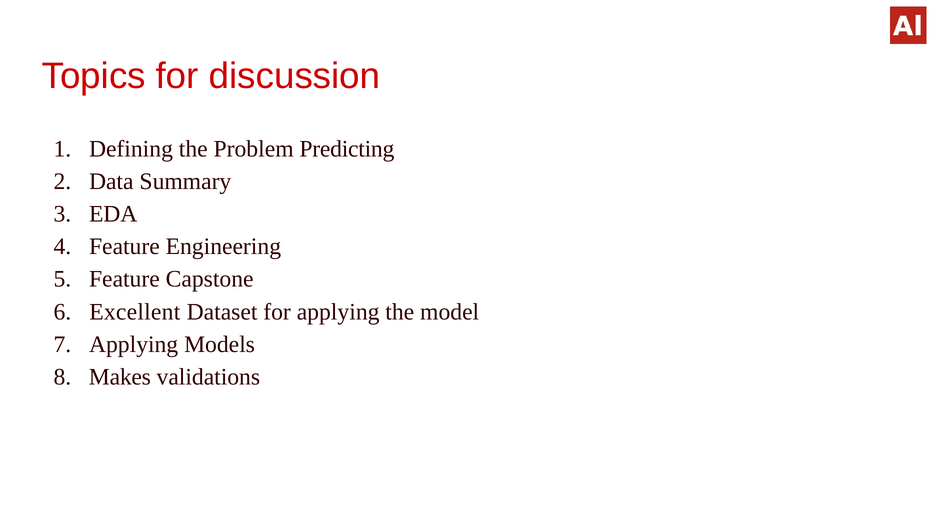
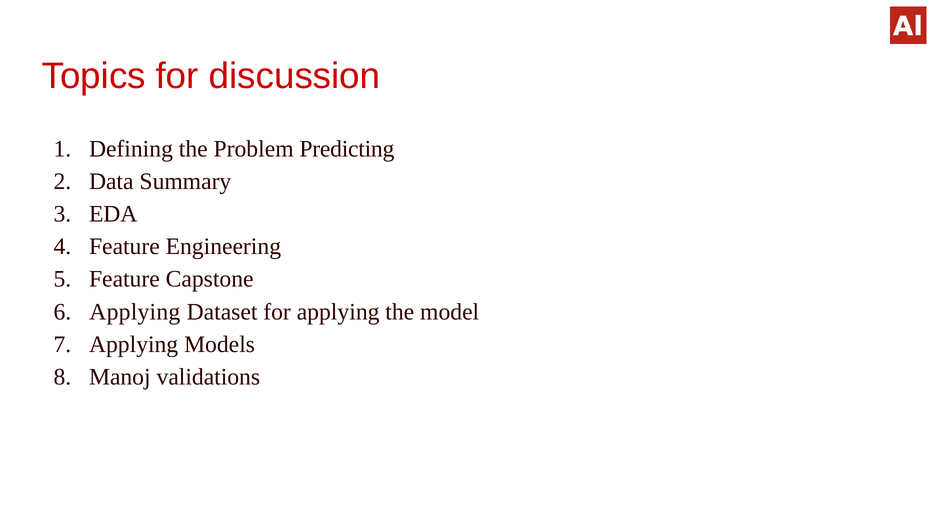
Excellent: Excellent -> Applying (135, 312)
Makes: Makes -> Manoj (120, 377)
